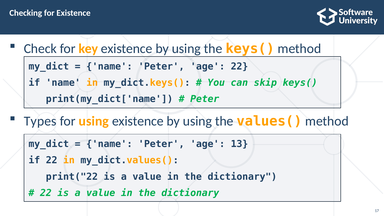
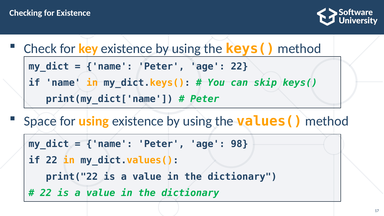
Types: Types -> Space (40, 121)
13: 13 -> 98 (239, 144)
